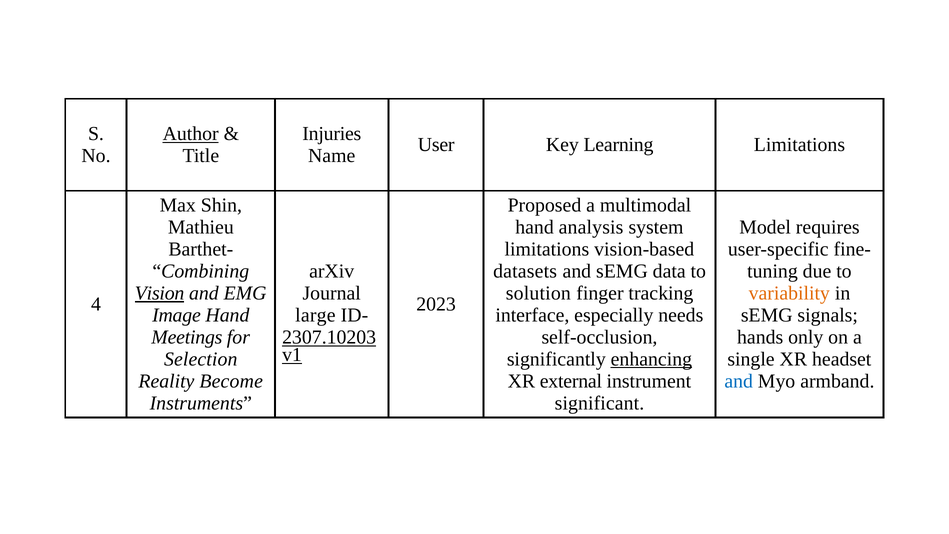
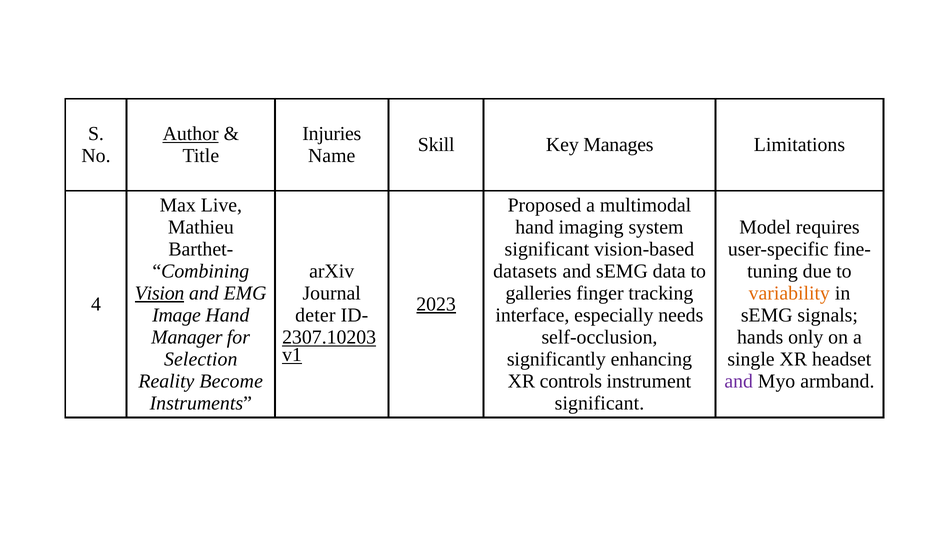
User: User -> Skill (436, 145)
Learning: Learning -> Manages (618, 145)
Shin: Shin -> Live (221, 205)
analysis: analysis -> imaging (591, 227)
limitations: limitations -> significant (547, 249)
solution: solution -> galleries (539, 293)
2023 underline: none -> present (436, 304)
large: large -> deter (315, 315)
Meetings: Meetings -> Manager (187, 337)
enhancing underline: present -> none (651, 359)
external: external -> controls (571, 381)
and colour: blue -> purple (739, 381)
